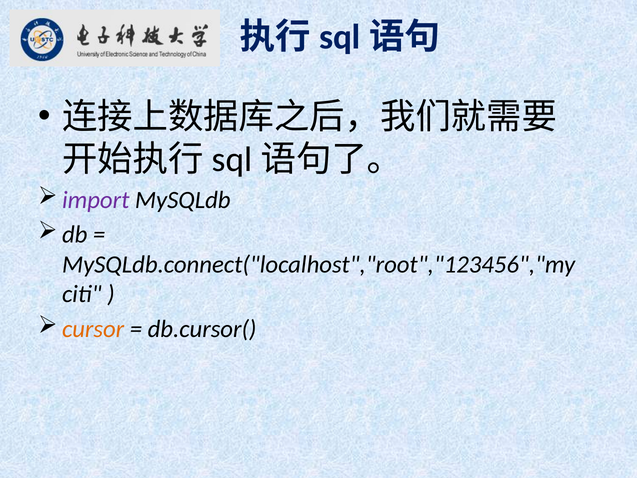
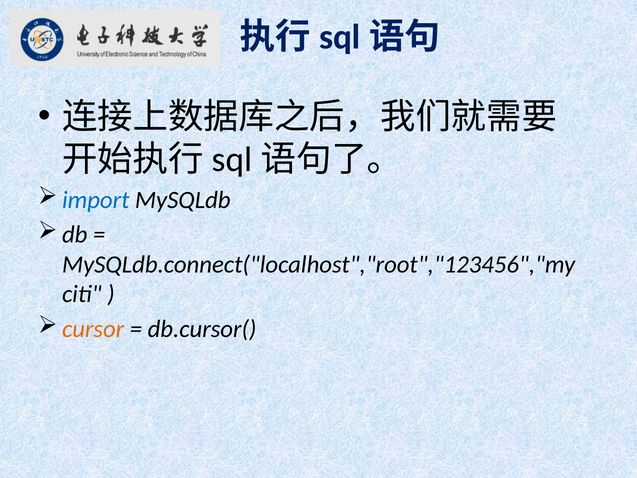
import colour: purple -> blue (96, 200)
